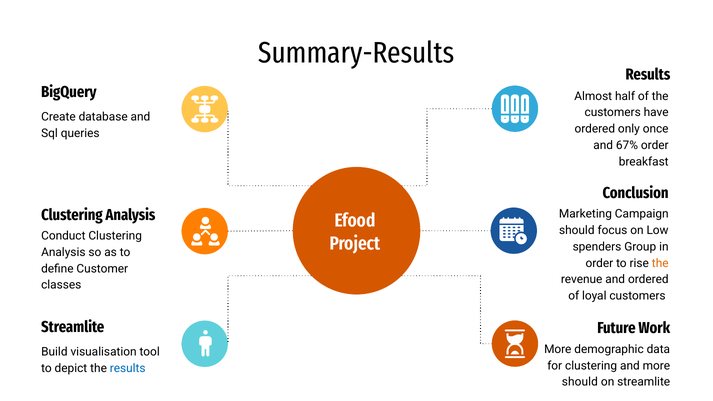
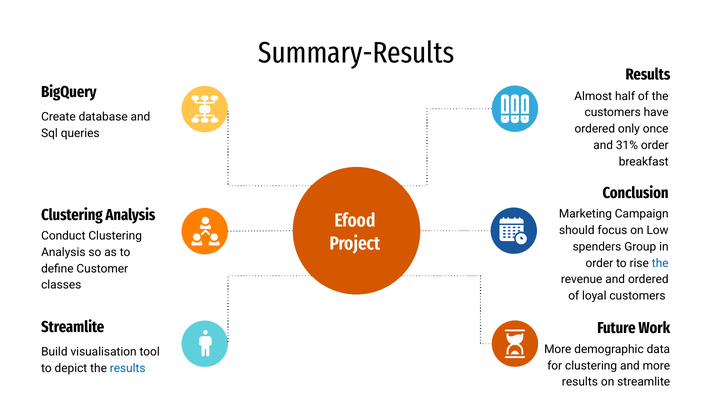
67%: 67% -> 31% (627, 145)
the colour: orange -> blue (660, 263)
should: should -> results (580, 382)
